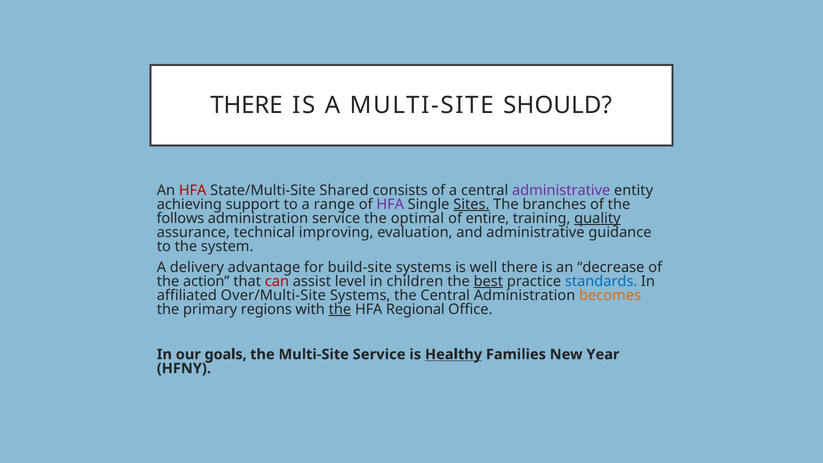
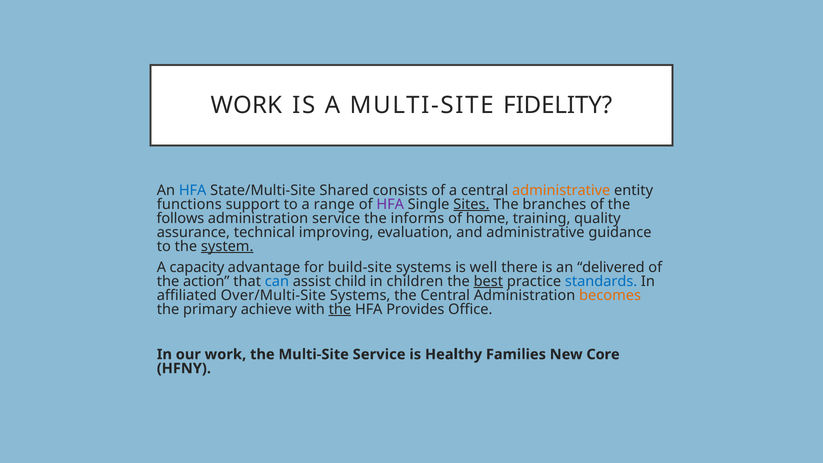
THERE: THERE -> WORK (246, 105)
SHOULD: SHOULD -> FIDELITY (558, 105)
HFA colour: red -> blue (193, 190)
administrative colour: purple -> orange (561, 190)
achieving: achieving -> functions (189, 204)
optimal: optimal -> informs (417, 218)
entire: entire -> home (487, 218)
quality underline: present -> none (597, 218)
system underline: none -> present (227, 246)
delivery: delivery -> capacity (197, 267)
decrease: decrease -> delivered (611, 267)
can colour: red -> blue (277, 281)
level: level -> child (350, 281)
regions: regions -> achieve (266, 309)
Regional: Regional -> Provides (415, 309)
our goals: goals -> work (225, 354)
Healthy underline: present -> none (454, 354)
Year: Year -> Core (603, 354)
